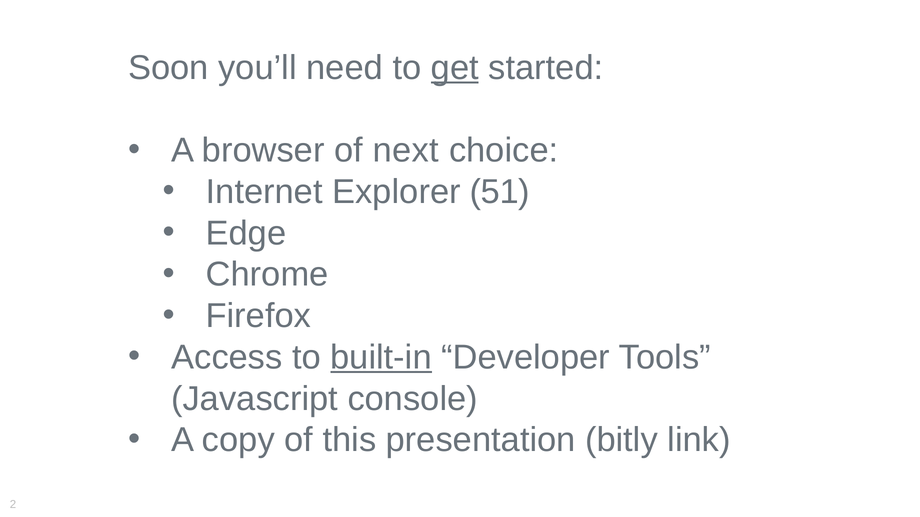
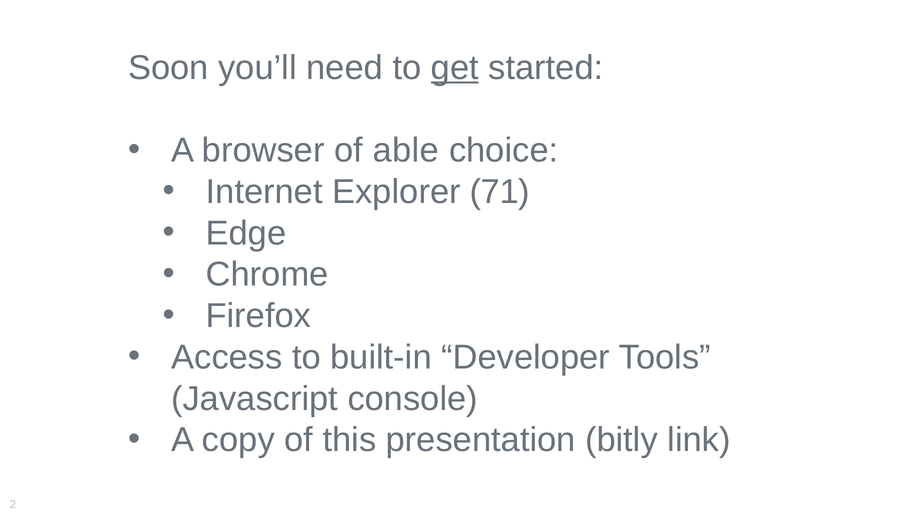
next: next -> able (406, 151)
51: 51 -> 71 (500, 192)
built-in underline: present -> none (381, 358)
